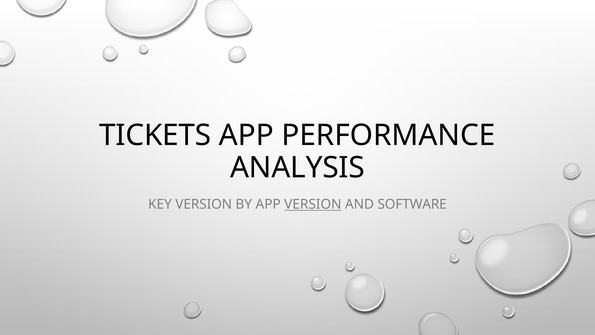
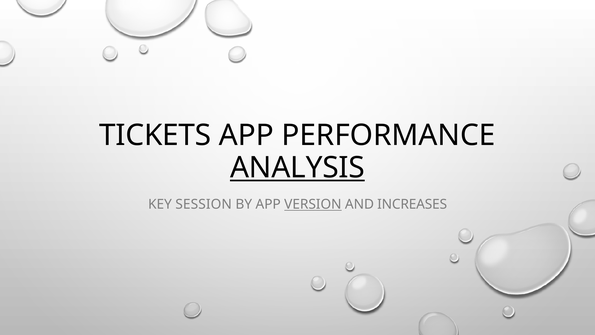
ANALYSIS underline: none -> present (297, 167)
KEY VERSION: VERSION -> SESSION (204, 204)
SOFTWARE: SOFTWARE -> INCREASES (412, 204)
